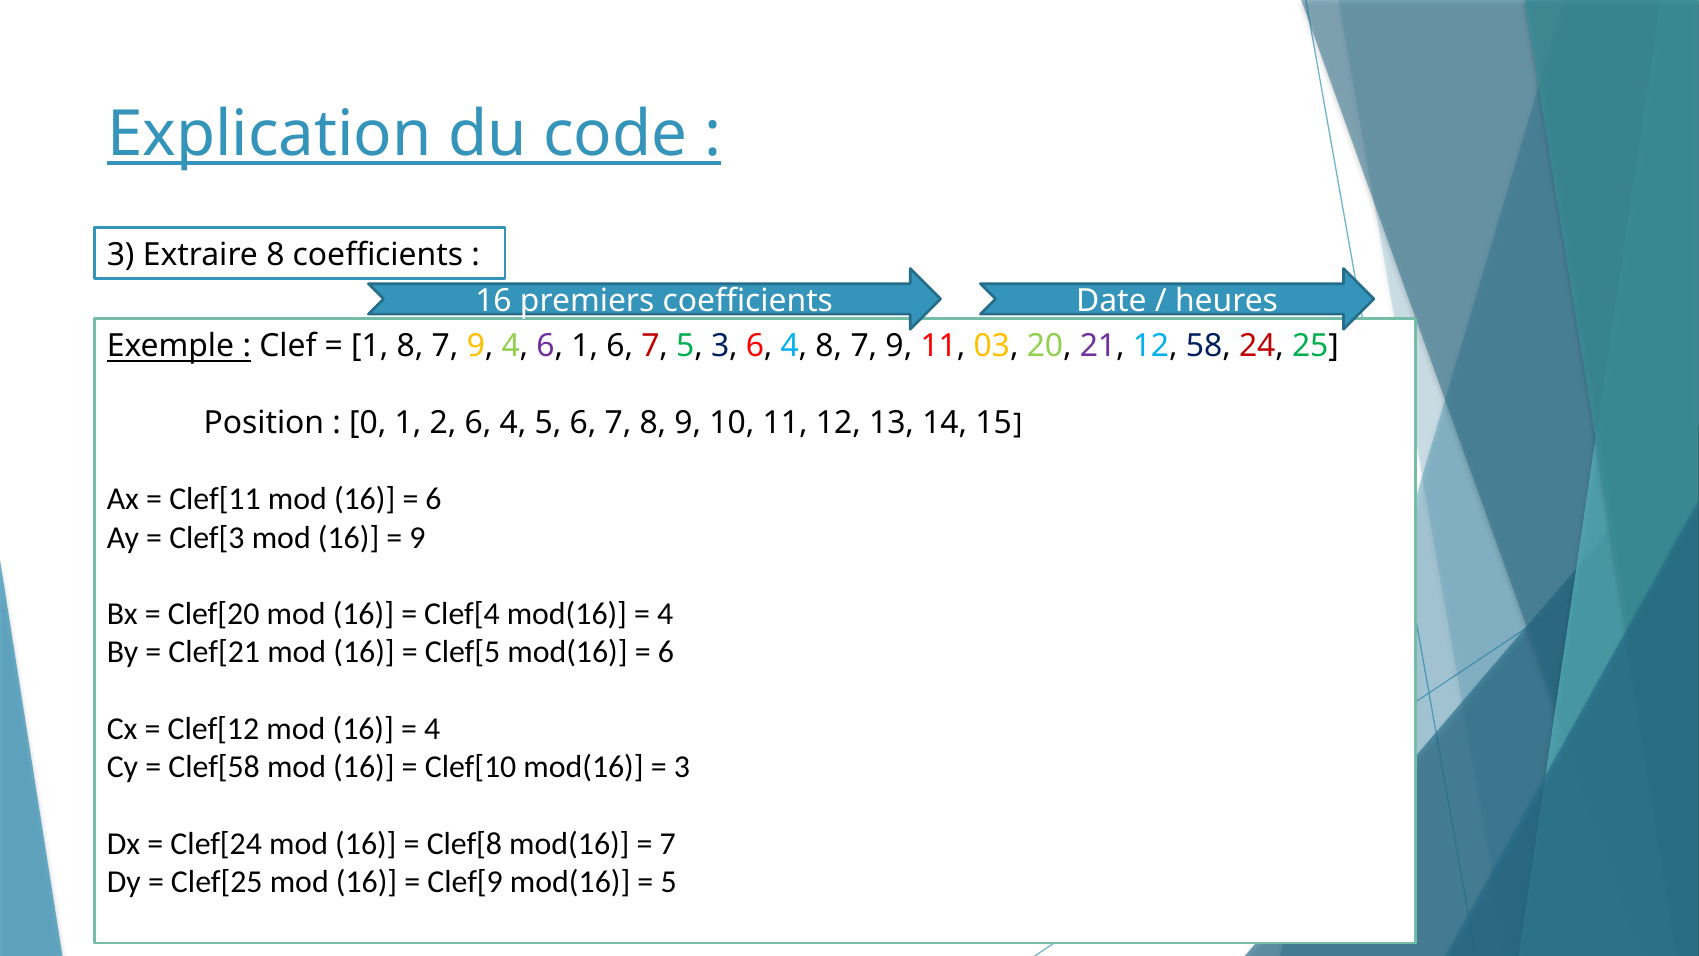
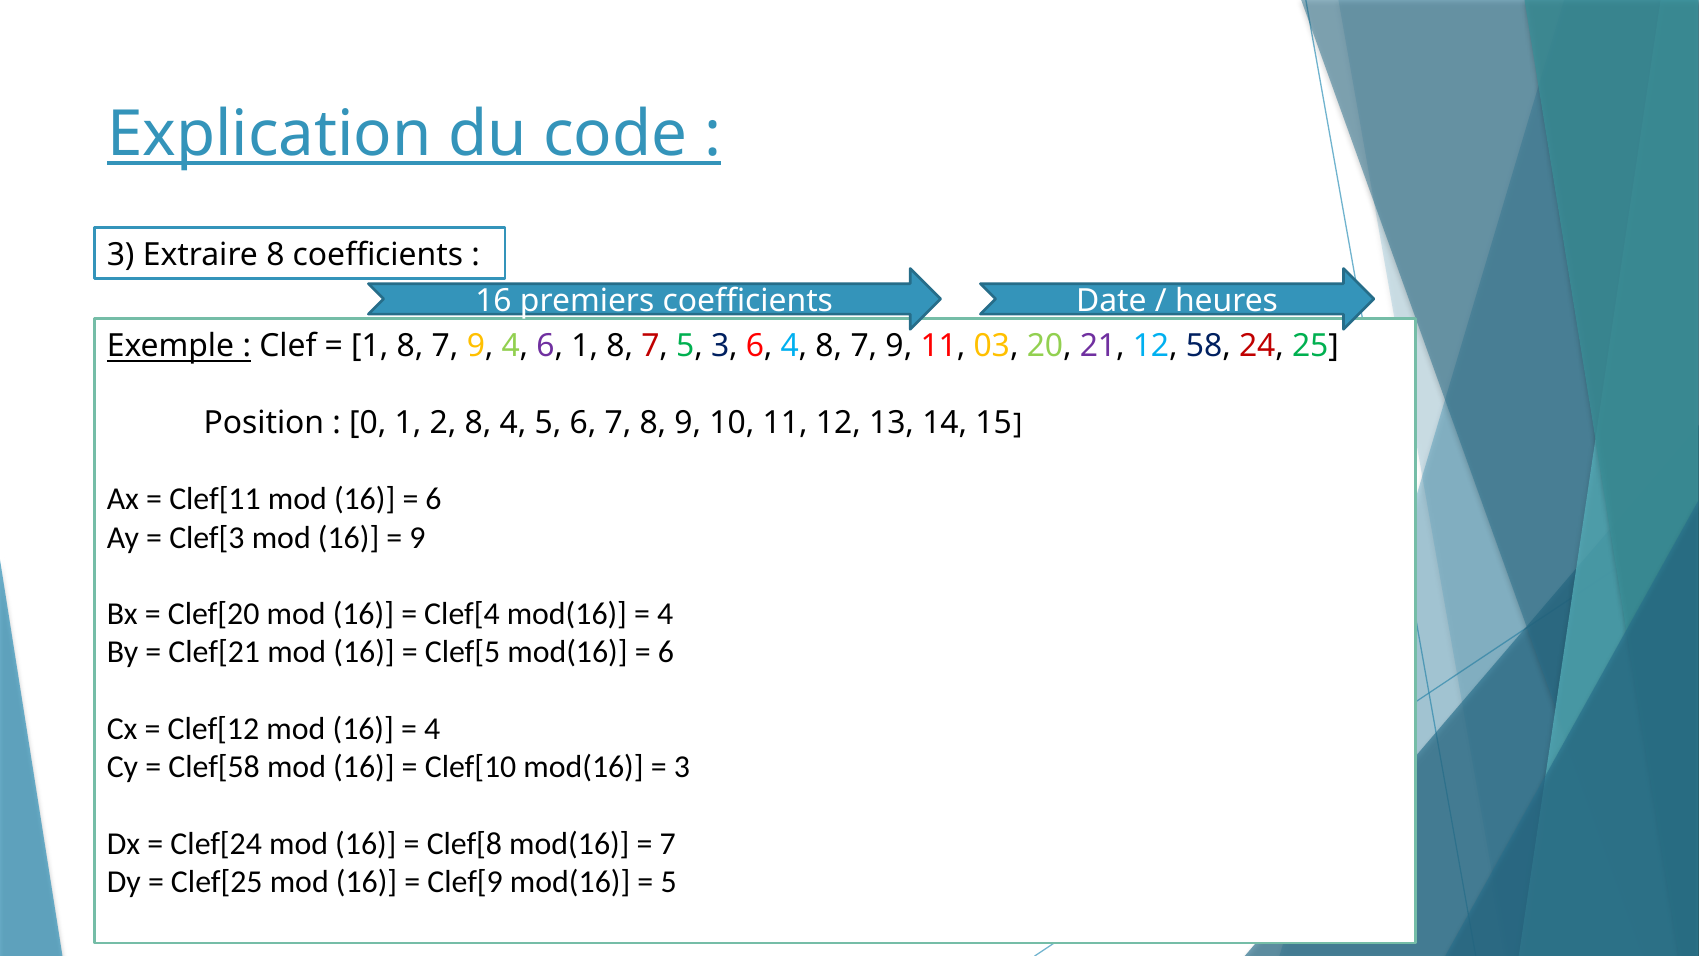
6 1 6: 6 -> 8 (620, 346)
2 6: 6 -> 8 (478, 423)
